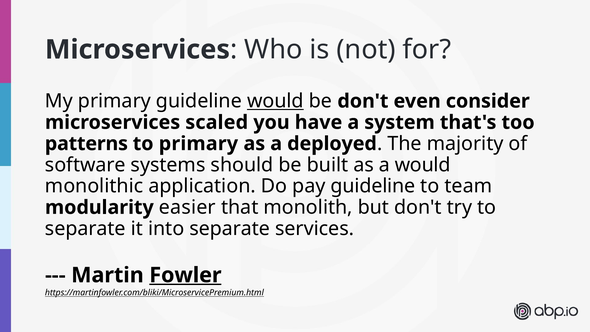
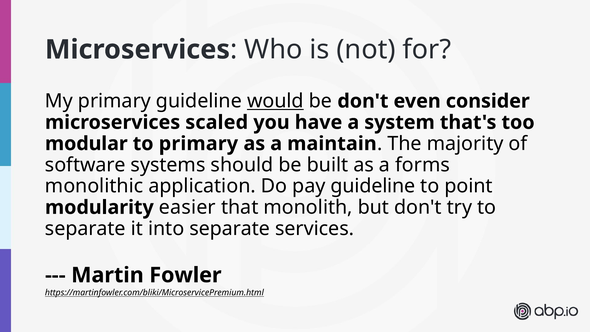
patterns: patterns -> modular (86, 144)
deployed: deployed -> maintain (332, 144)
a would: would -> forms (423, 165)
team: team -> point (469, 186)
Fowler underline: present -> none (185, 275)
